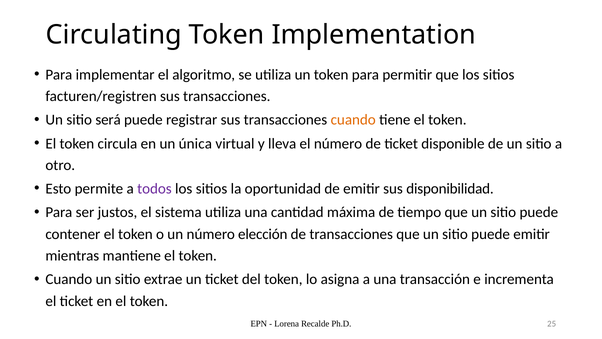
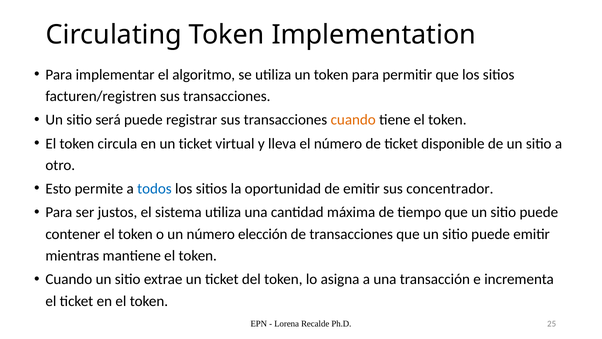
en un única: única -> ticket (195, 143)
todos colour: purple -> blue (154, 189)
disponibilidad: disponibilidad -> concentrador (450, 189)
